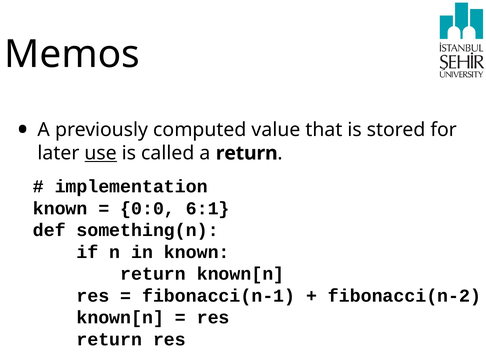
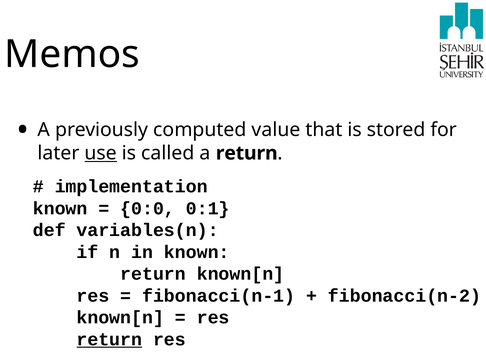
6:1: 6:1 -> 0:1 (208, 209)
something(n: something(n -> variables(n (148, 231)
return underline: none -> present (109, 340)
